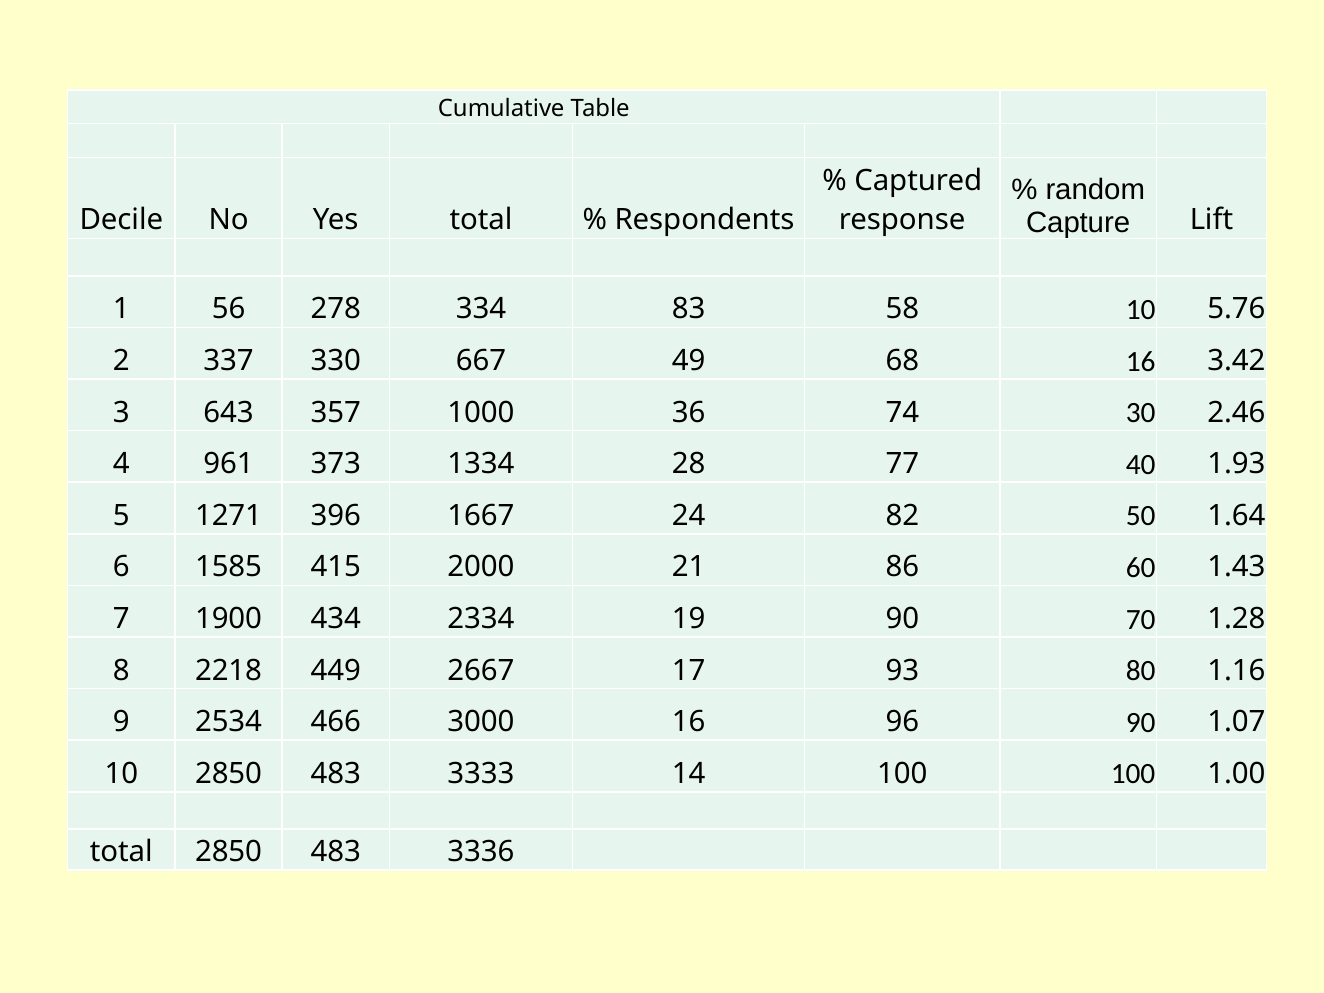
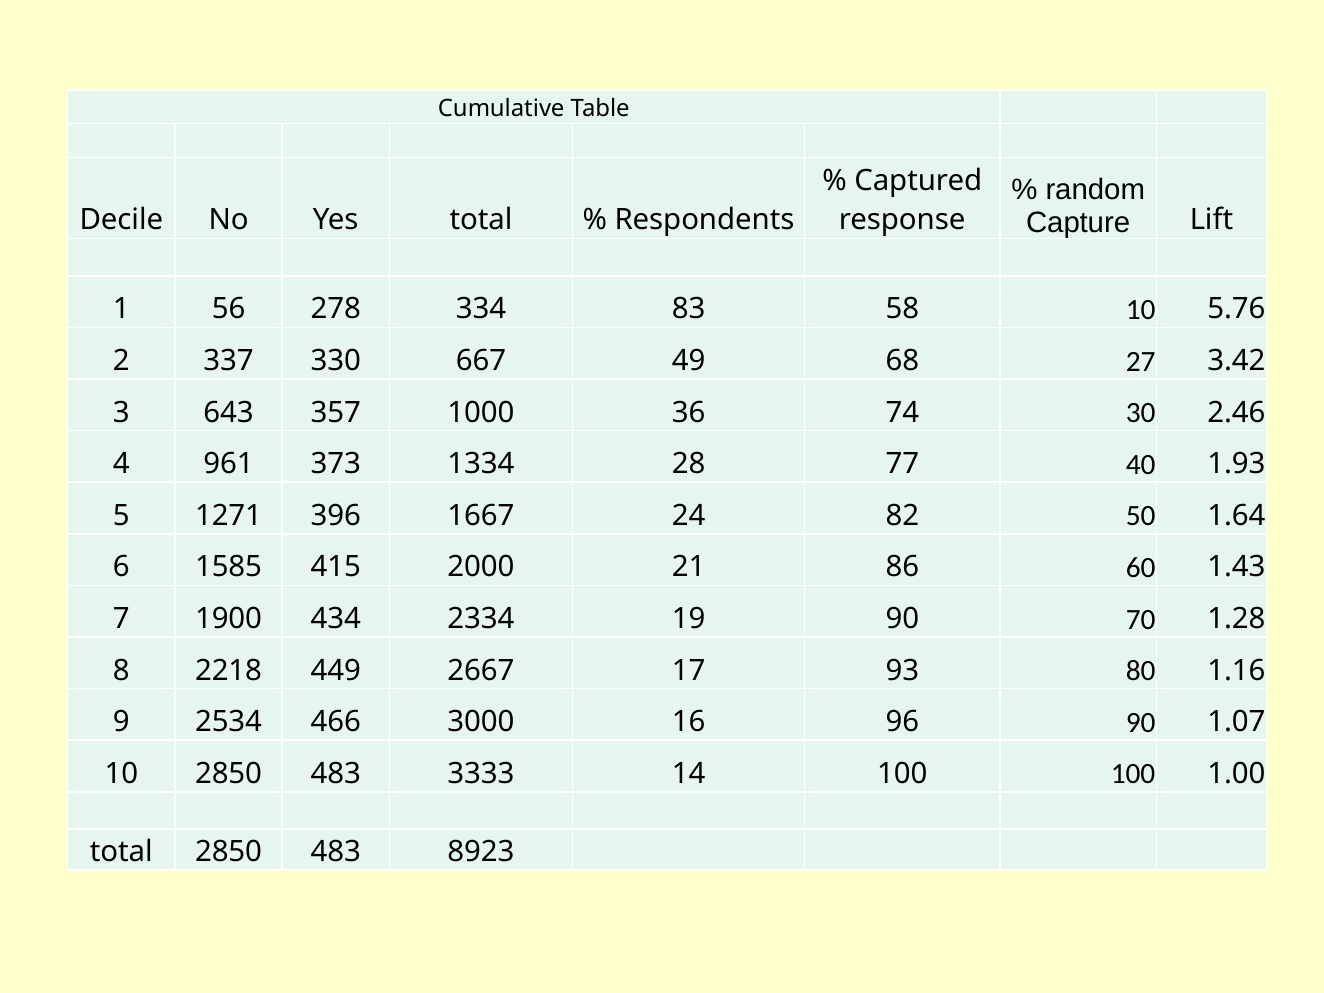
16: 16 -> 27 (1141, 361)
3336: 3336 -> 8923 (481, 852)
